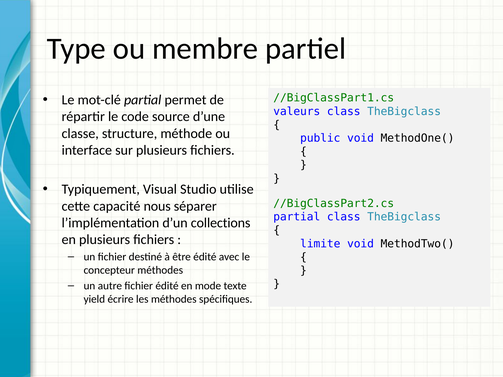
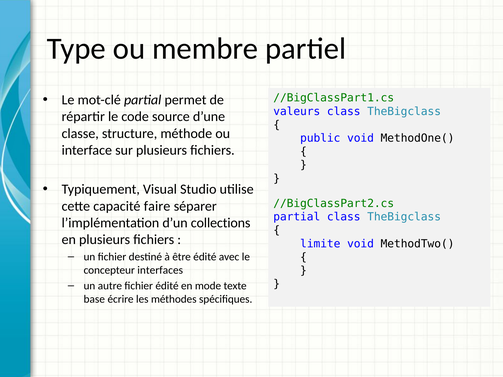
nous: nous -> faire (157, 206)
concepteur méthodes: méthodes -> interfaces (160, 270)
yield: yield -> base (94, 299)
